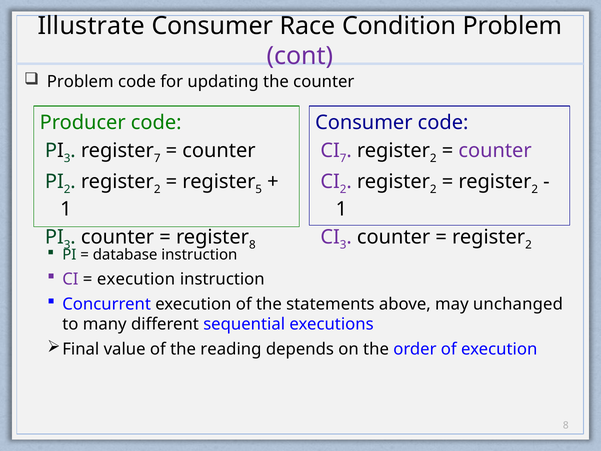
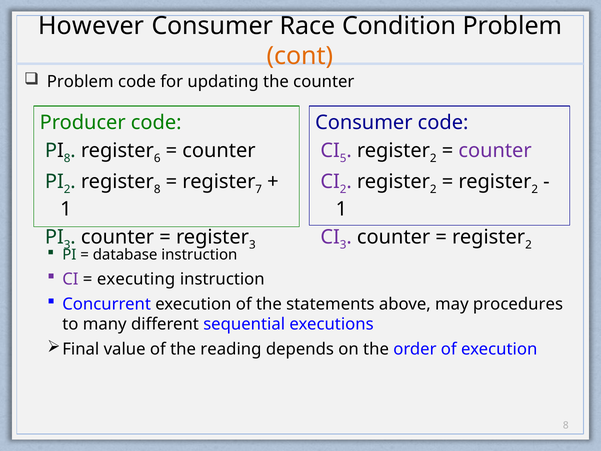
Illustrate: Illustrate -> However (91, 26)
cont colour: purple -> orange (300, 56)
3: 3 -> 8 (67, 158)
7: 7 -> 6 (157, 158)
CI 7: 7 -> 5 (343, 158)
2: 2 -> 8 (157, 190)
5: 5 -> 7 (259, 190)
8: 8 -> 3 (252, 245)
execution: execution -> executing (136, 279)
unchanged: unchanged -> procedures (518, 304)
